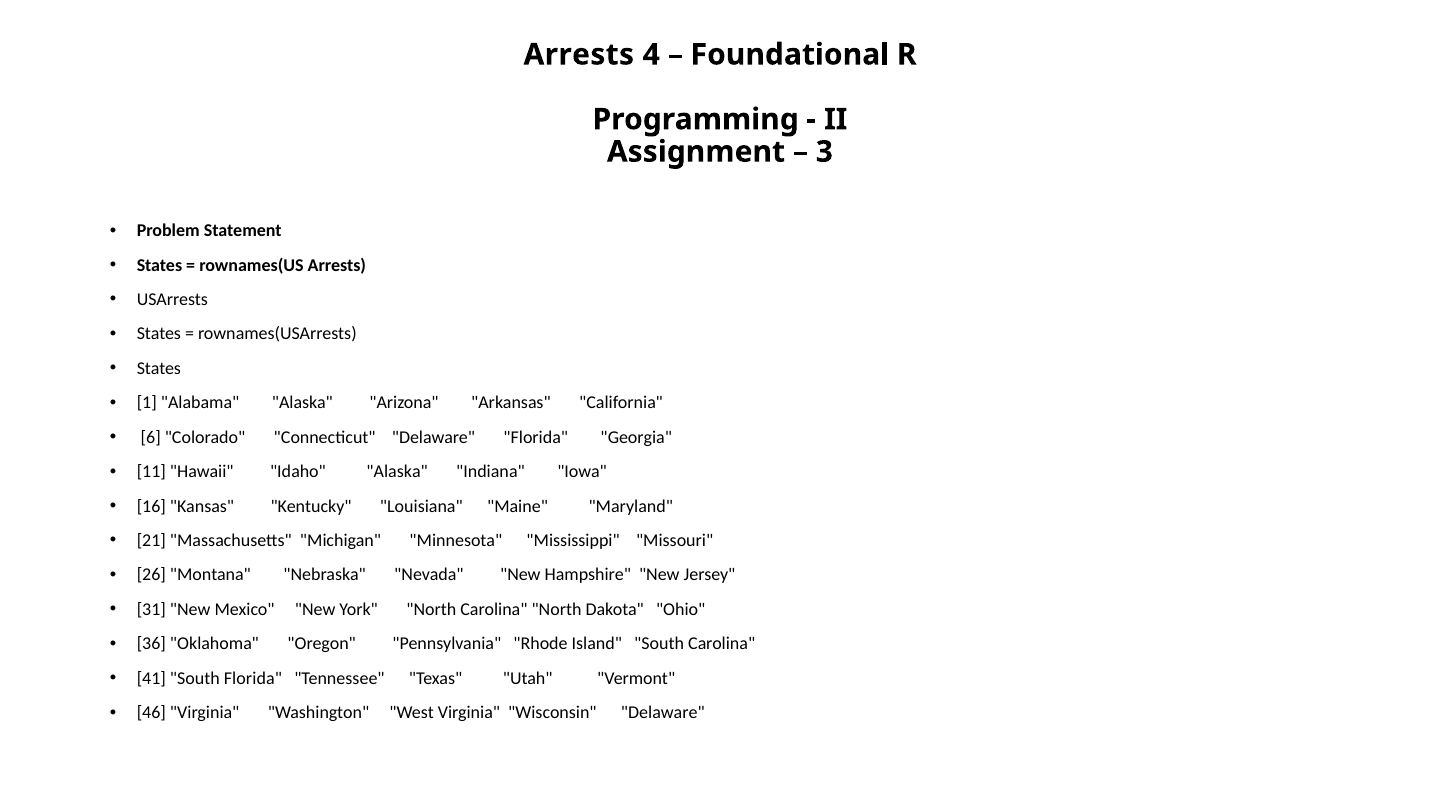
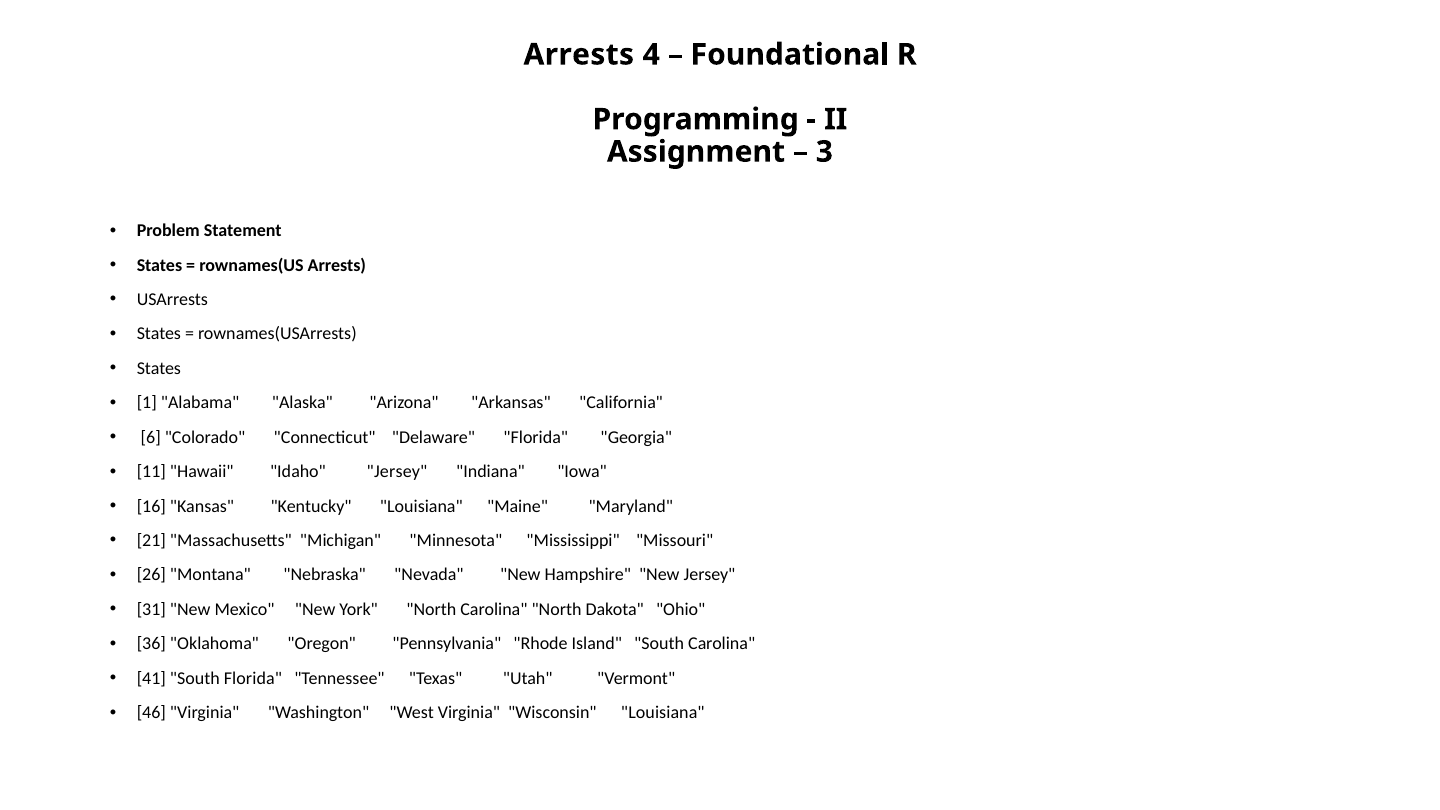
Idaho Alaska: Alaska -> Jersey (397, 472)
Wisconsin Delaware: Delaware -> Louisiana (663, 713)
